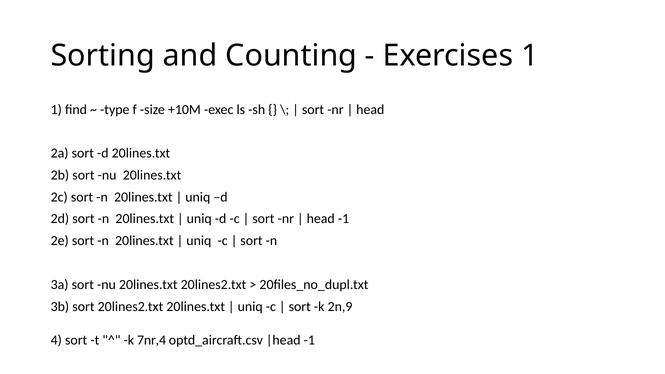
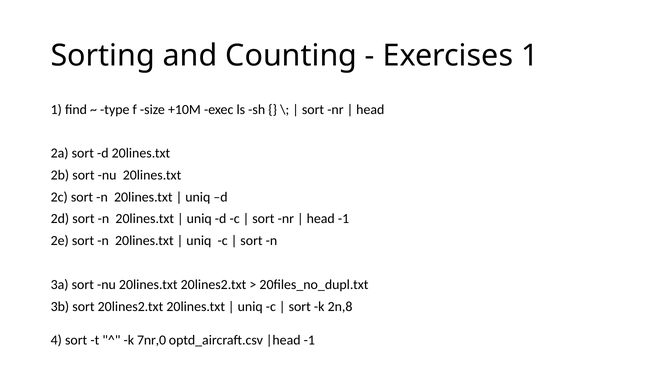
2n,9: 2n,9 -> 2n,8 (340, 307)
7nr,4: 7nr,4 -> 7nr,0 (152, 340)
